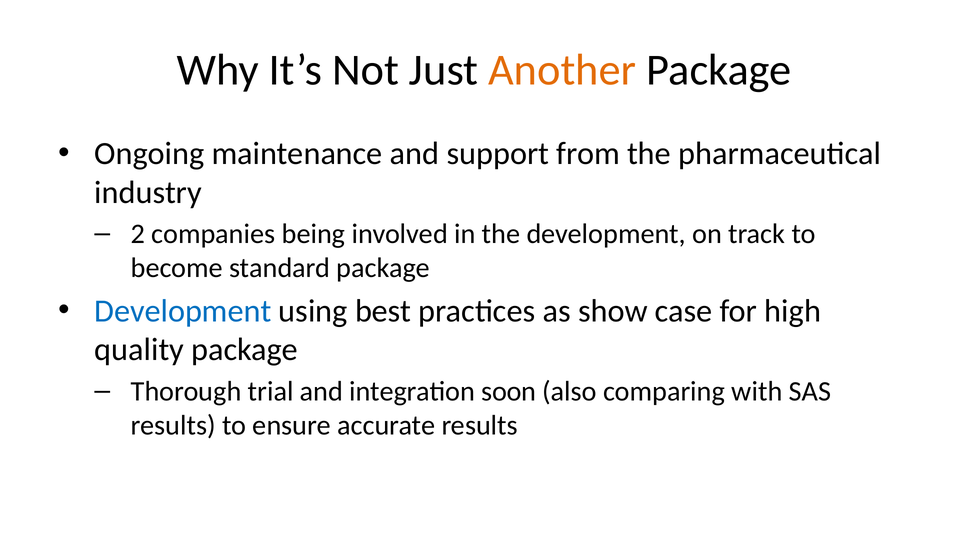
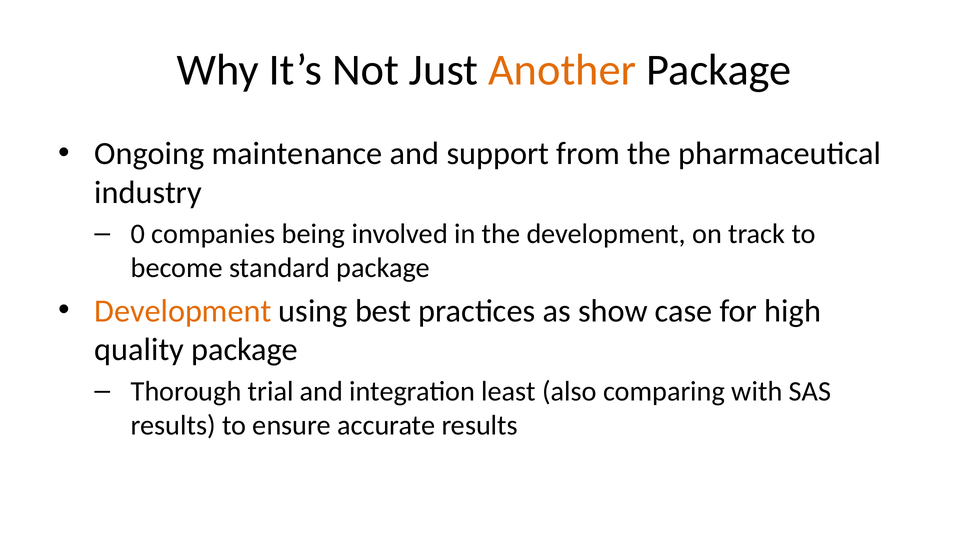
2: 2 -> 0 (138, 234)
Development colour: blue -> orange (183, 311)
soon: soon -> least (509, 392)
